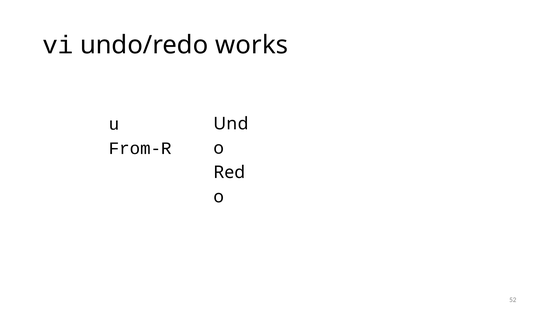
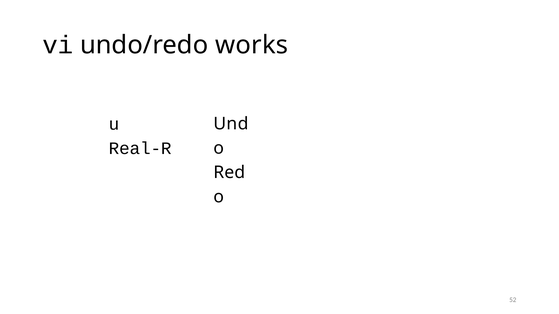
From-R: From-R -> Real-R (140, 149)
